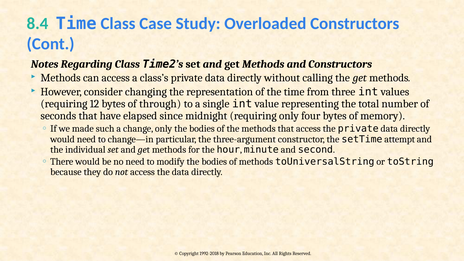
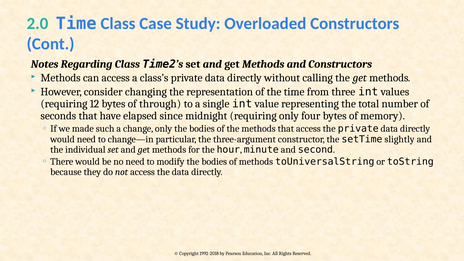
8.4: 8.4 -> 2.0 (37, 23)
attempt: attempt -> slightly (400, 139)
